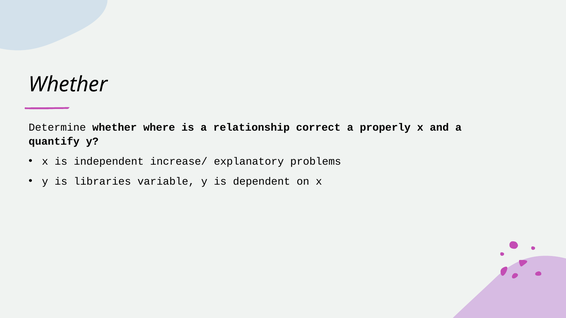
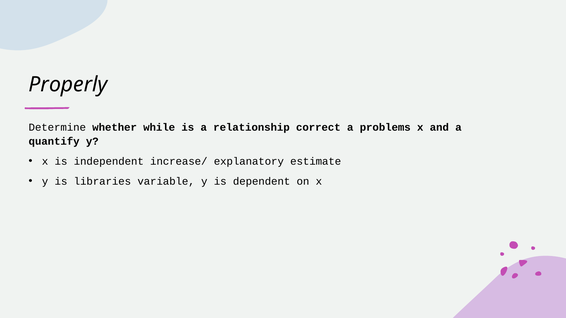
Whether: Whether -> Properly (68, 85)
where: where -> while (159, 128)
properly: properly -> problems (385, 128)
problems: problems -> estimate (316, 161)
